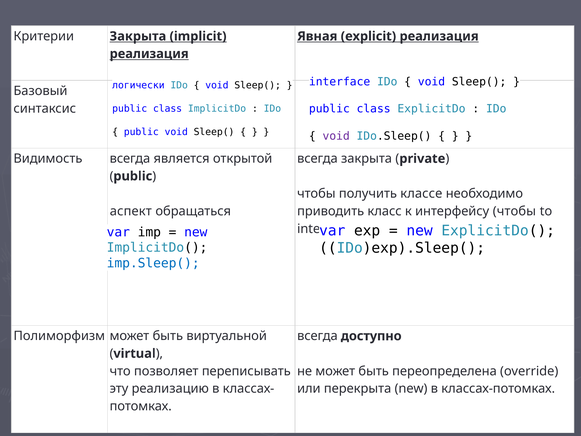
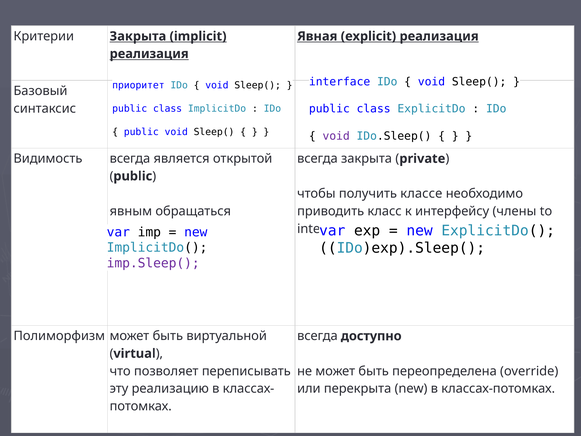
логически: логически -> приоритет (138, 85)
аспект: аспект -> явным (131, 211)
интерфейсу чтобы: чтобы -> члены (514, 211)
imp.Sleep( colour: blue -> purple (153, 263)
